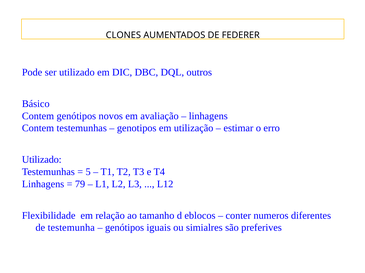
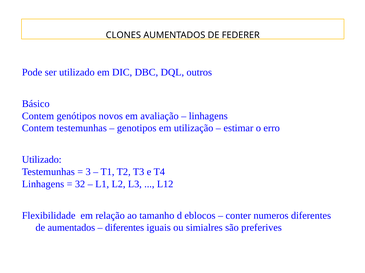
5: 5 -> 3 (88, 172)
79: 79 -> 32 (80, 184)
de testemunha: testemunha -> aumentados (71, 228)
genótipos: genótipos -> diferentes (125, 228)
